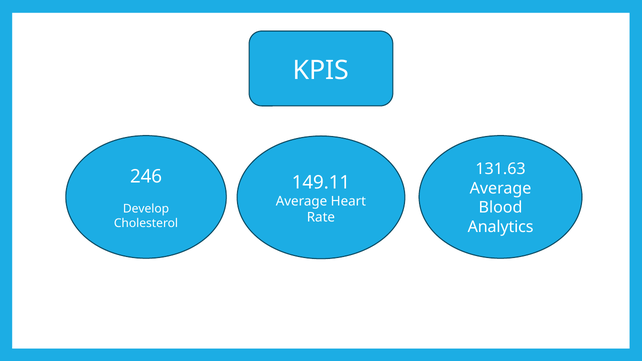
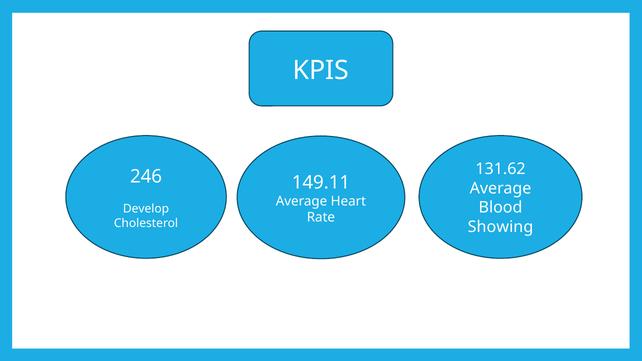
131.63: 131.63 -> 131.62 (501, 169)
Analytics: Analytics -> Showing (500, 227)
